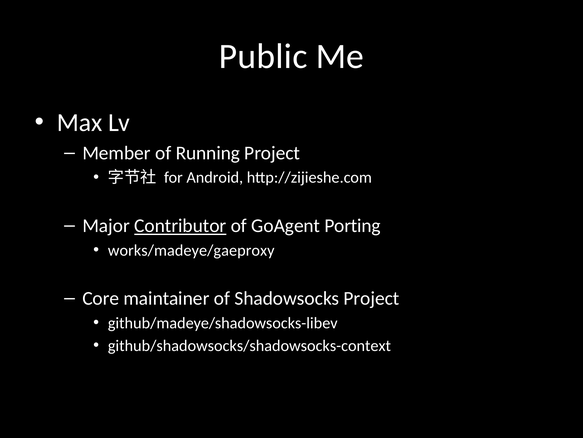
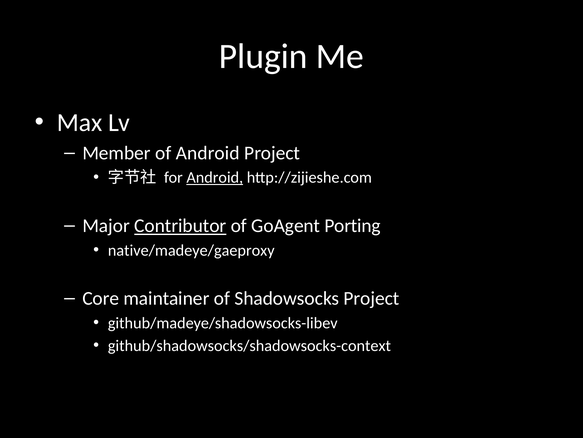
Public: Public -> Plugin (263, 56)
of Running: Running -> Android (208, 153)
Android underline: none -> present (215, 177)
works/madeye/gaeproxy: works/madeye/gaeproxy -> native/madeye/gaeproxy (191, 250)
